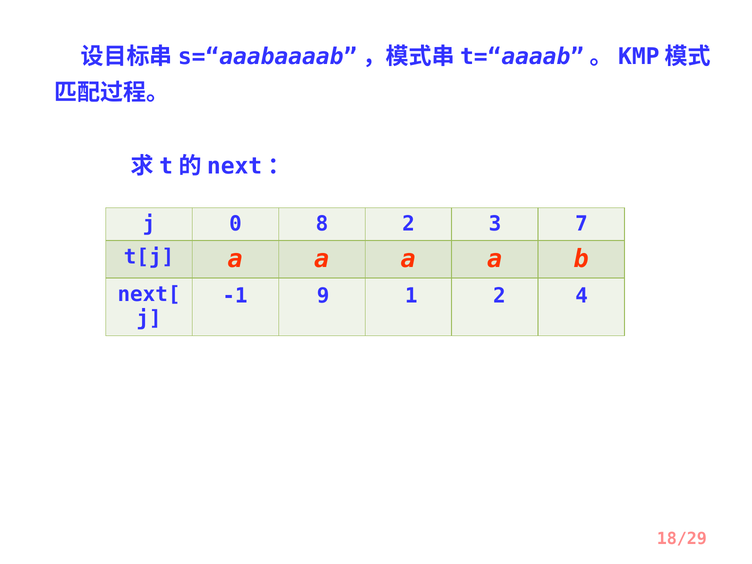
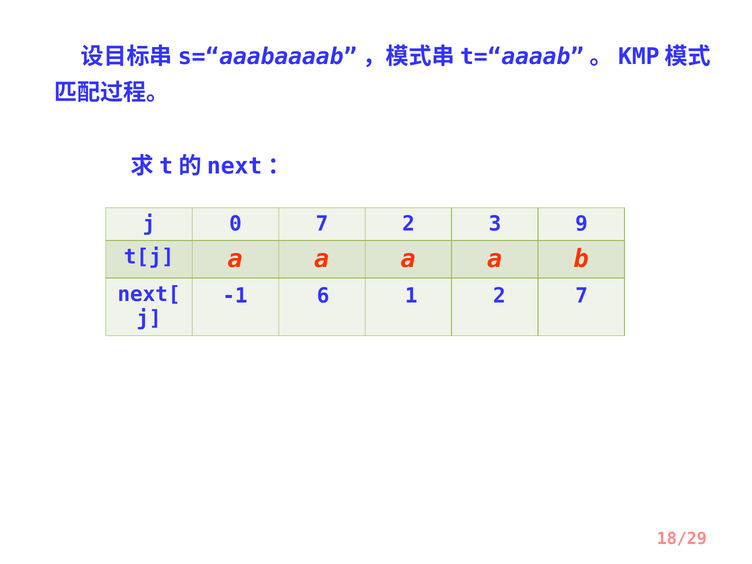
0 8: 8 -> 7 (322, 224)
7: 7 -> 9 (581, 224)
9: 9 -> 6 (323, 296)
2 4: 4 -> 7 (582, 296)
